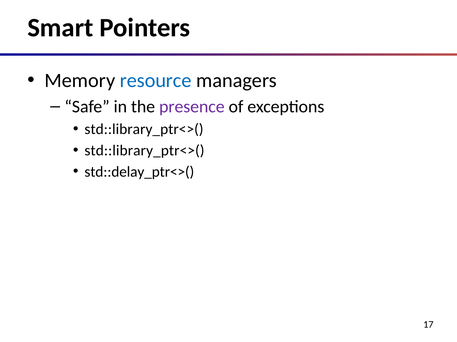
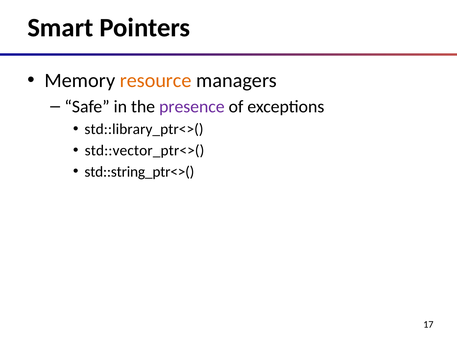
resource colour: blue -> orange (156, 81)
std::library_ptr<>(: std::library_ptr<>( -> std::vector_ptr<>( (144, 151)
std::delay_ptr<>(: std::delay_ptr<>( -> std::string_ptr<>( (139, 172)
